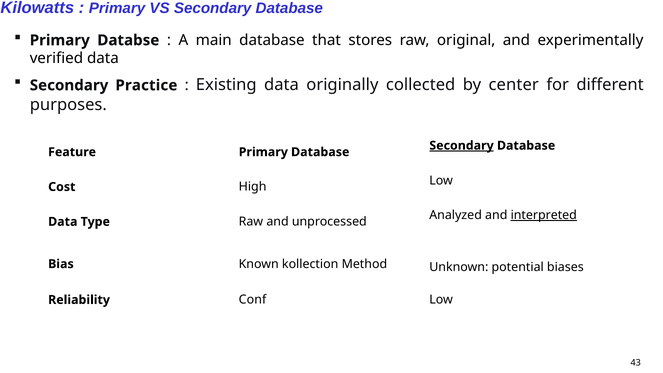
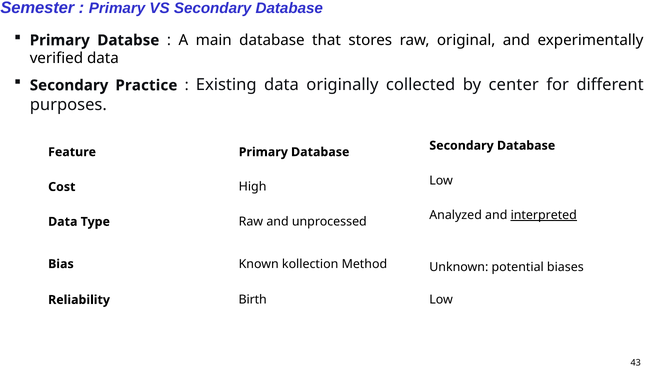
Kilowatts: Kilowatts -> Semester (37, 8)
Secondary underline: present -> none (462, 146)
Conf: Conf -> Birth (253, 300)
